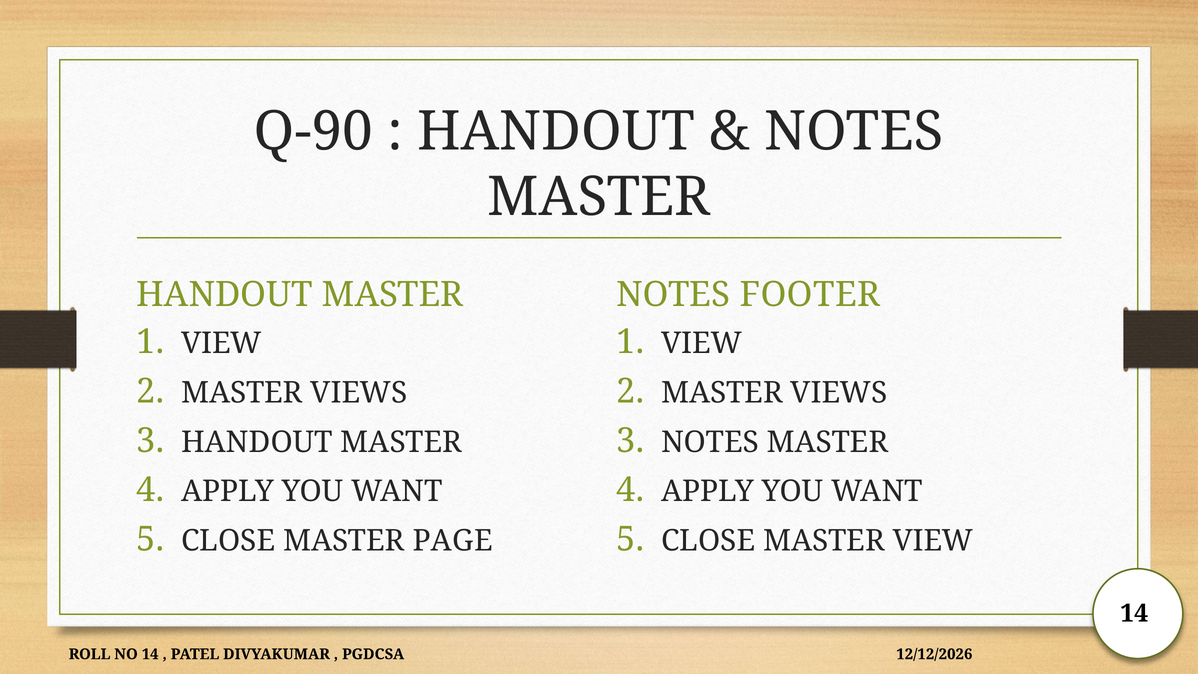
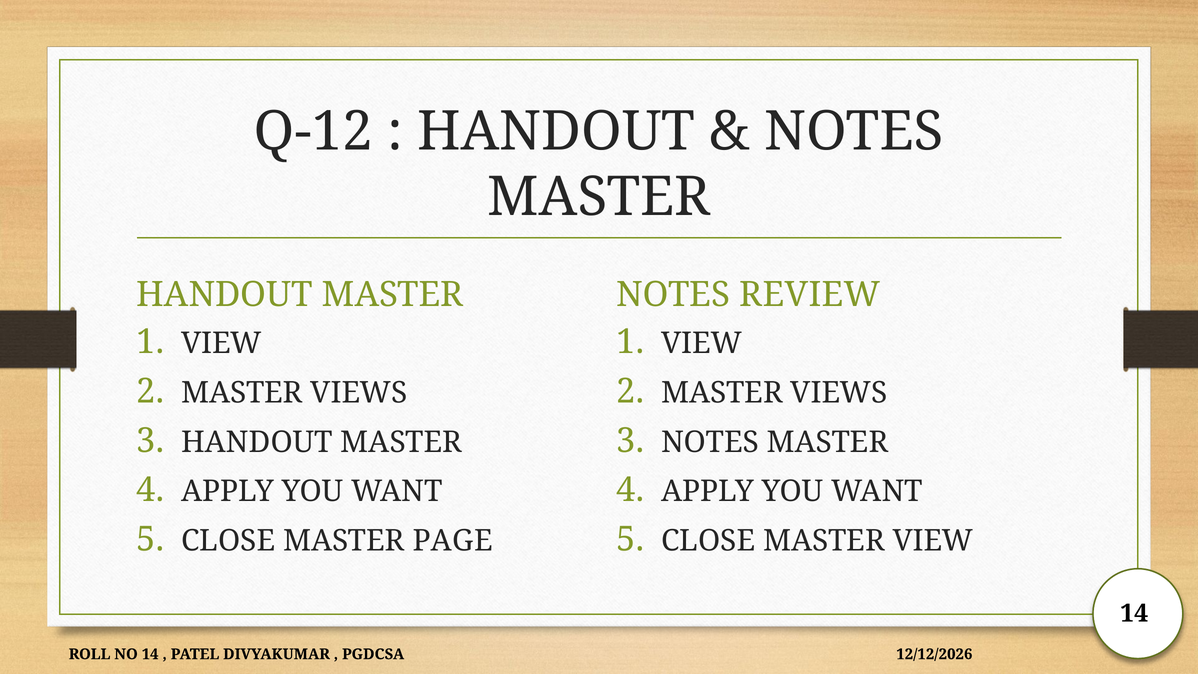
Q-90: Q-90 -> Q-12 (313, 131)
FOOTER: FOOTER -> REVIEW (810, 295)
